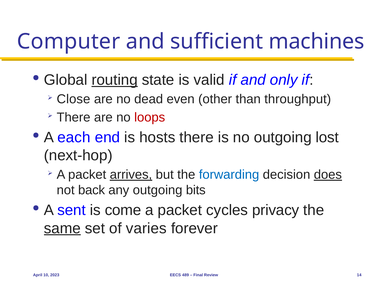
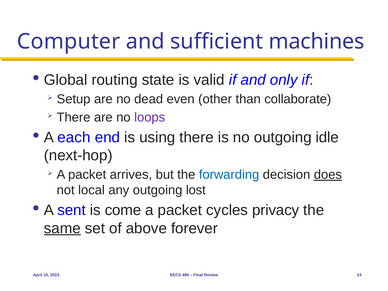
routing underline: present -> none (115, 80)
Close: Close -> Setup (74, 99)
throughput: throughput -> collaborate (298, 99)
loops colour: red -> purple (150, 117)
hosts: hosts -> using (157, 137)
lost: lost -> idle (327, 137)
arrives underline: present -> none (131, 175)
back: back -> local (91, 190)
bits: bits -> lost (196, 190)
varies: varies -> above (146, 228)
